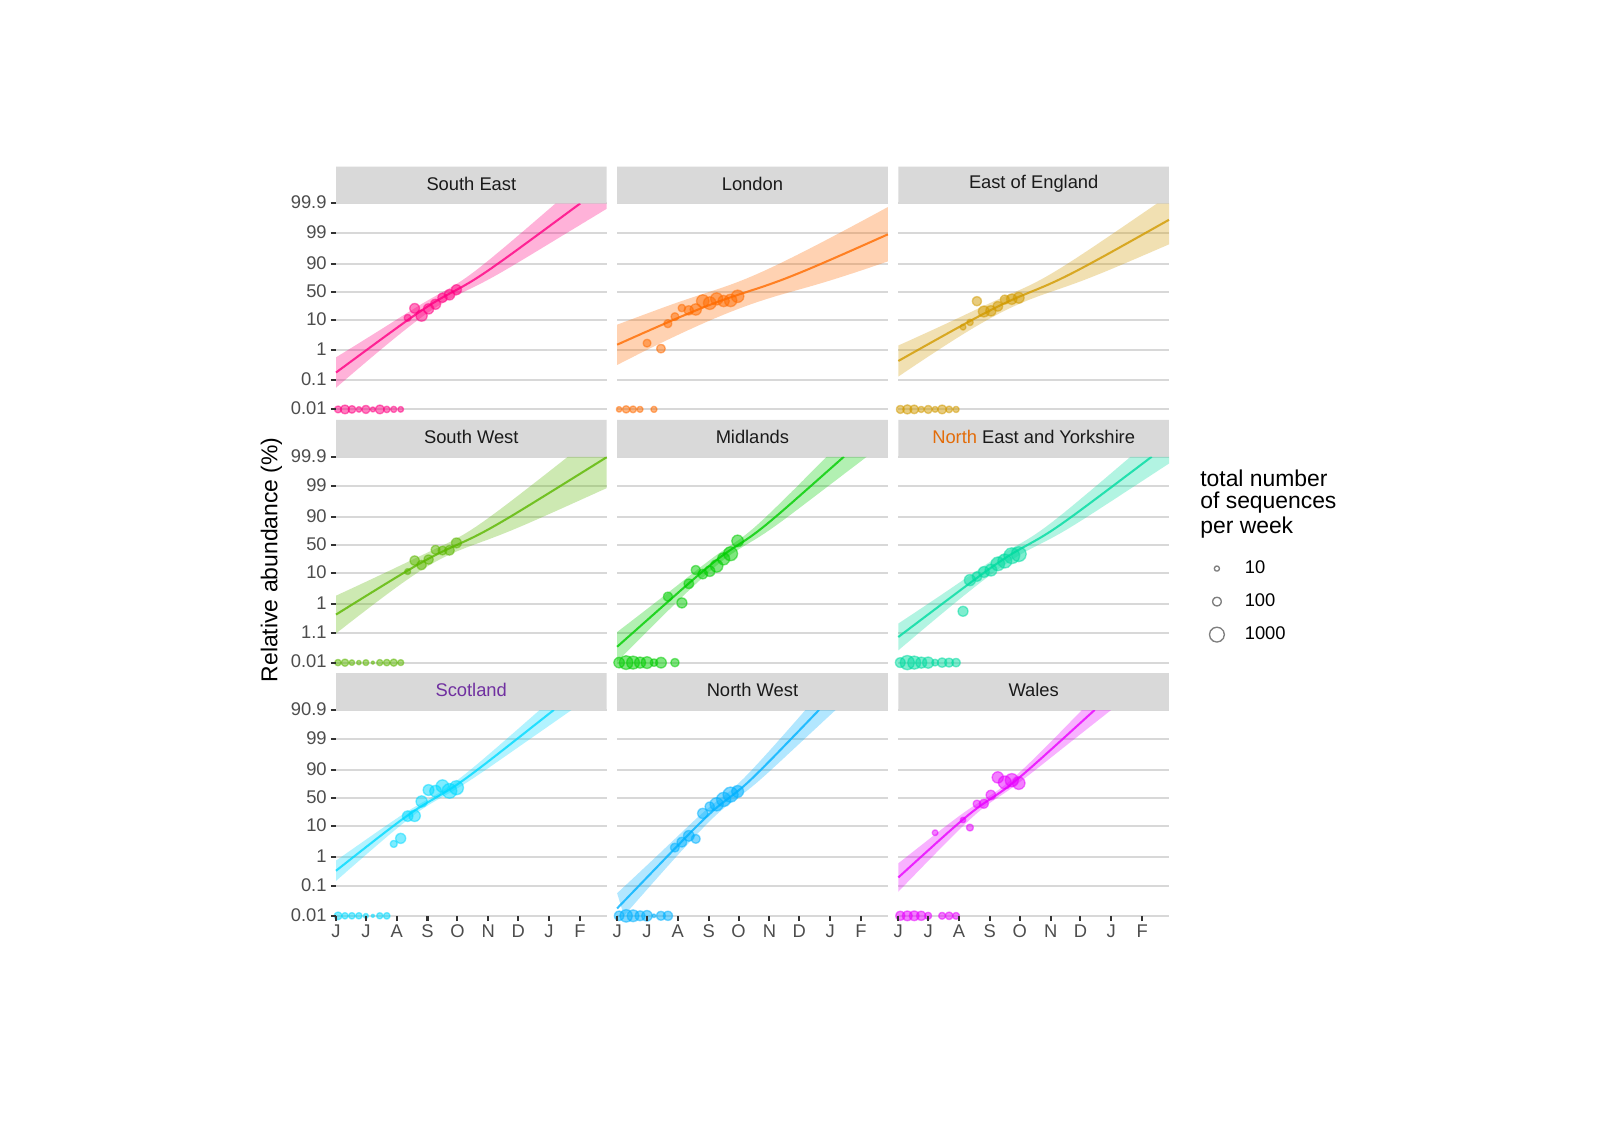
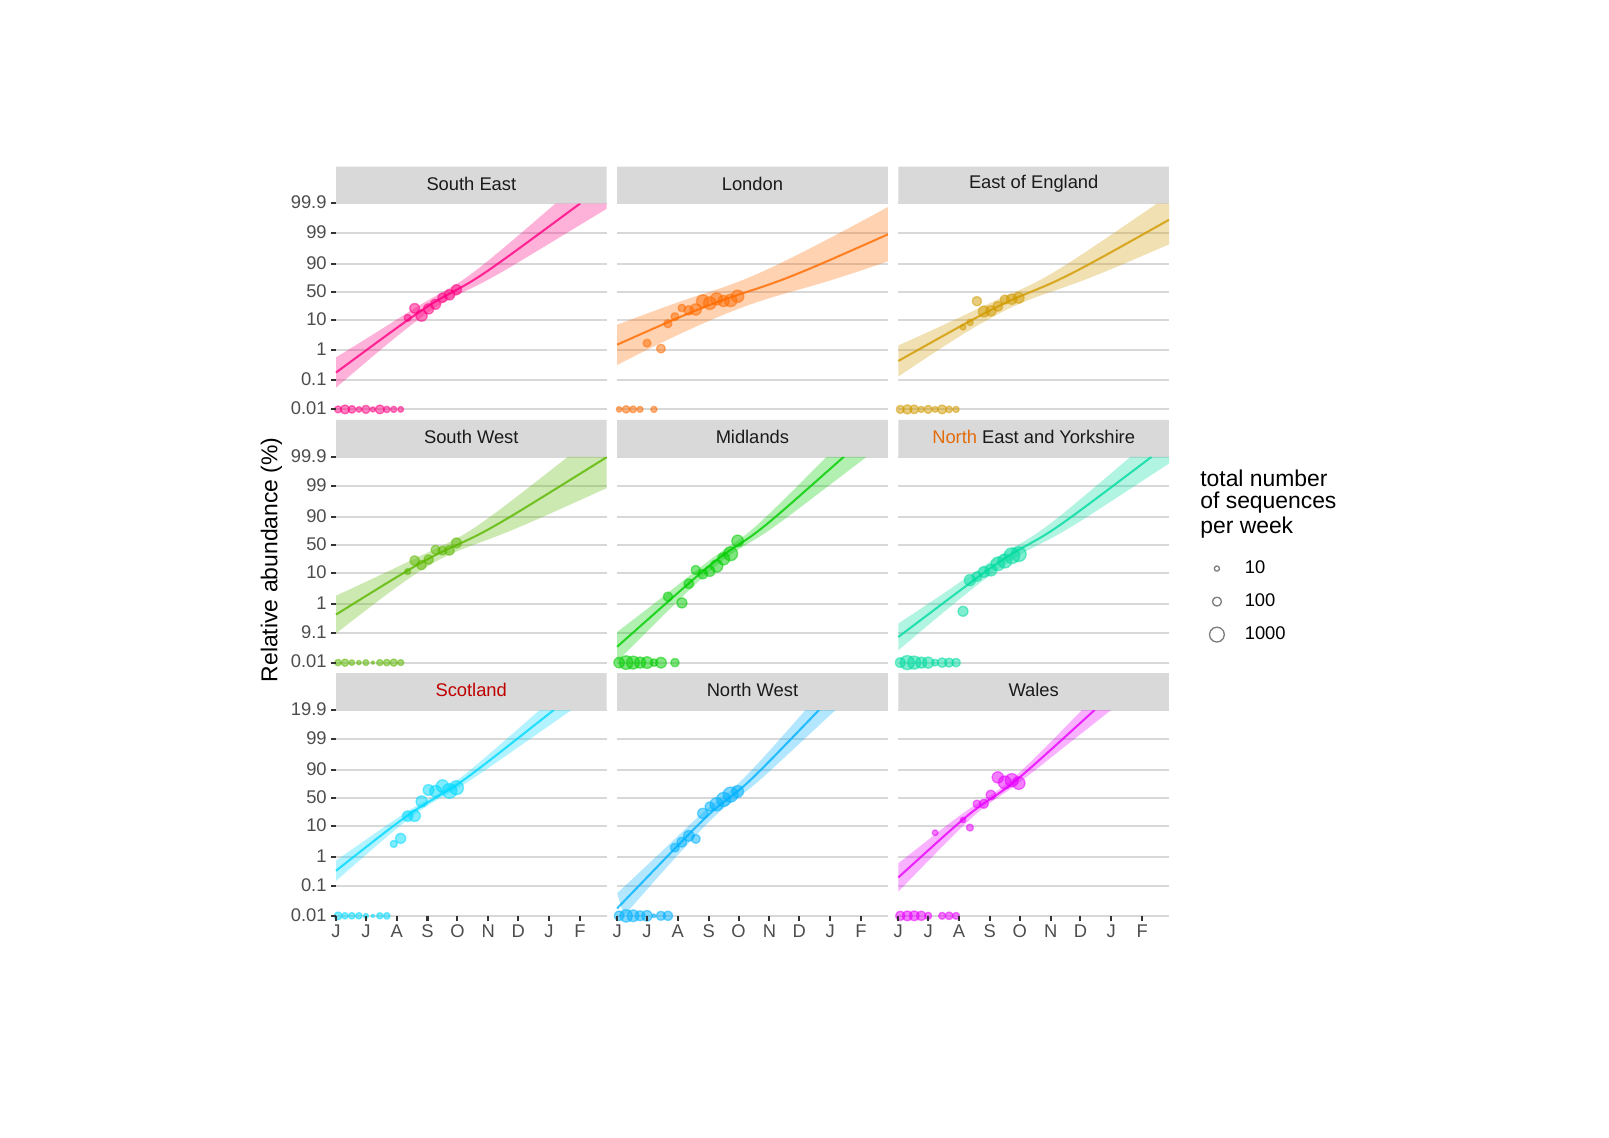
1.1: 1.1 -> 9.1 (314, 632)
Scotland colour: purple -> red (471, 690)
90.9: 90.9 -> 19.9 (309, 709)
